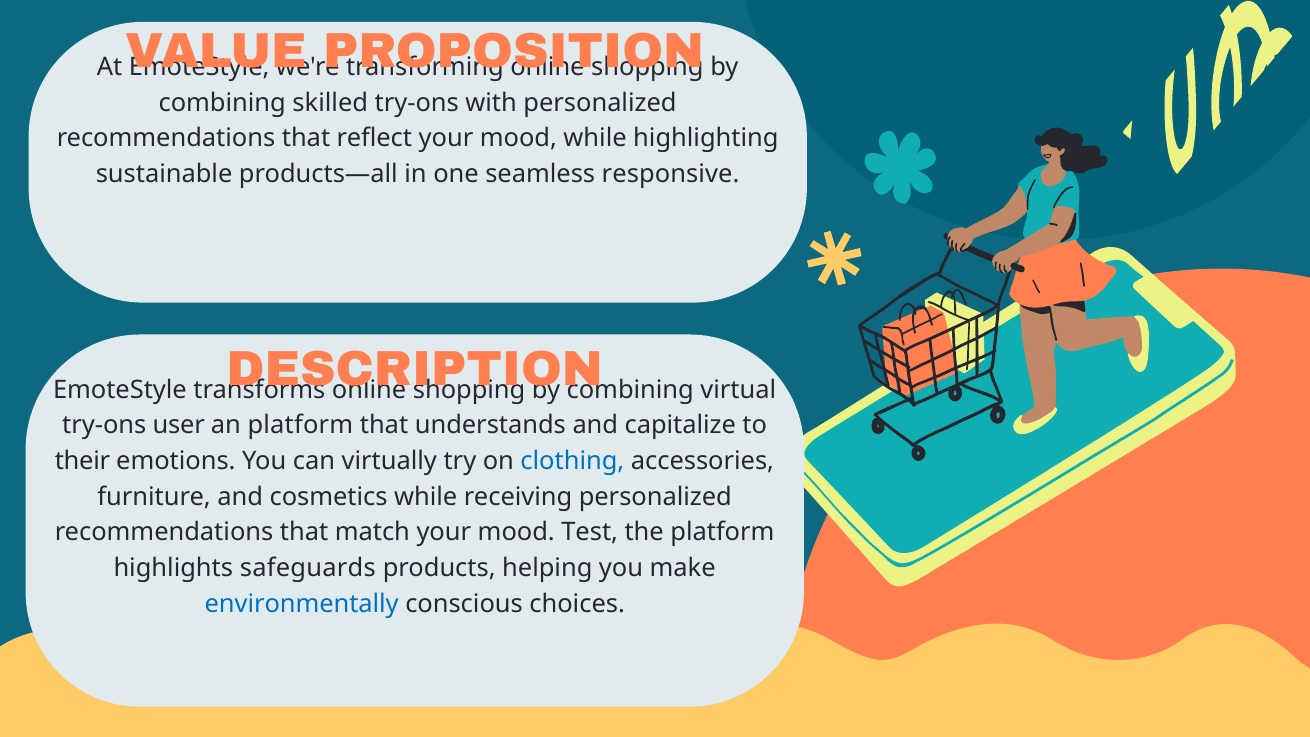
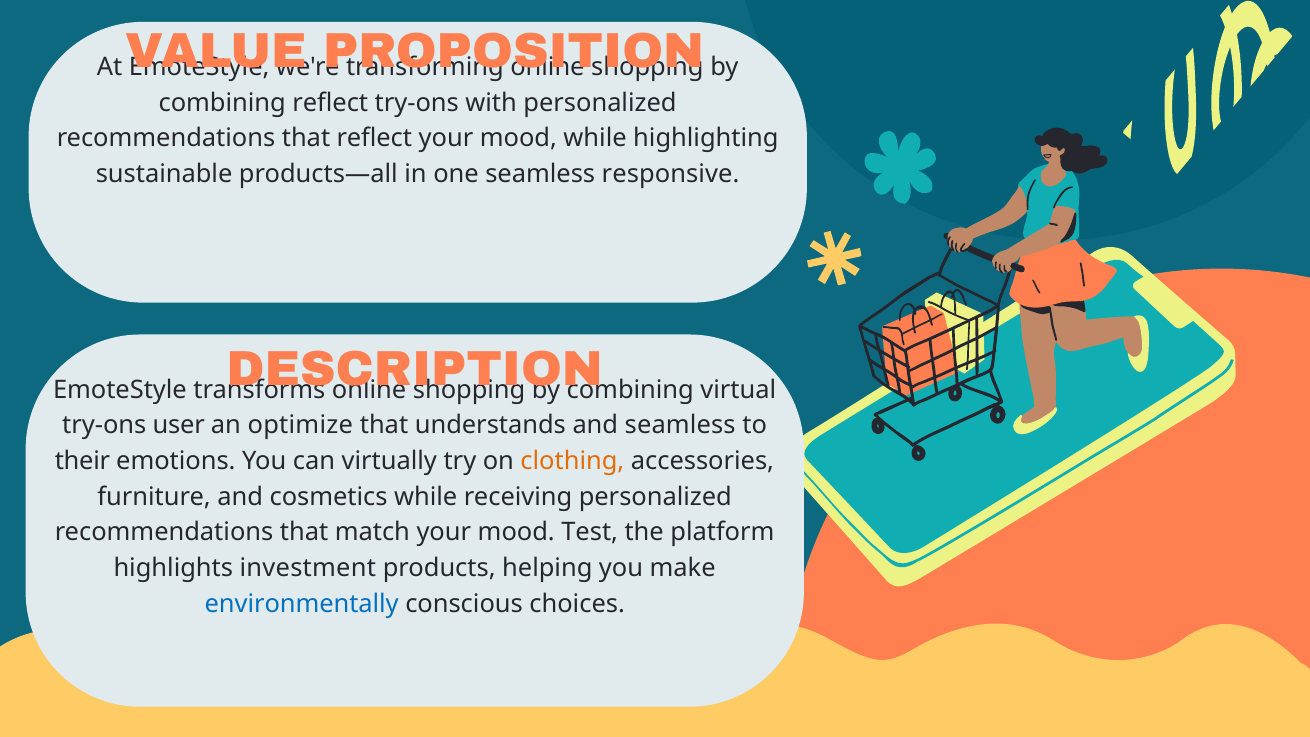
combining skilled: skilled -> reflect (330, 103)
an platform: platform -> optimize (300, 425)
and capitalize: capitalize -> seamless (680, 425)
clothing colour: blue -> orange (572, 461)
safeguards: safeguards -> investment (308, 568)
